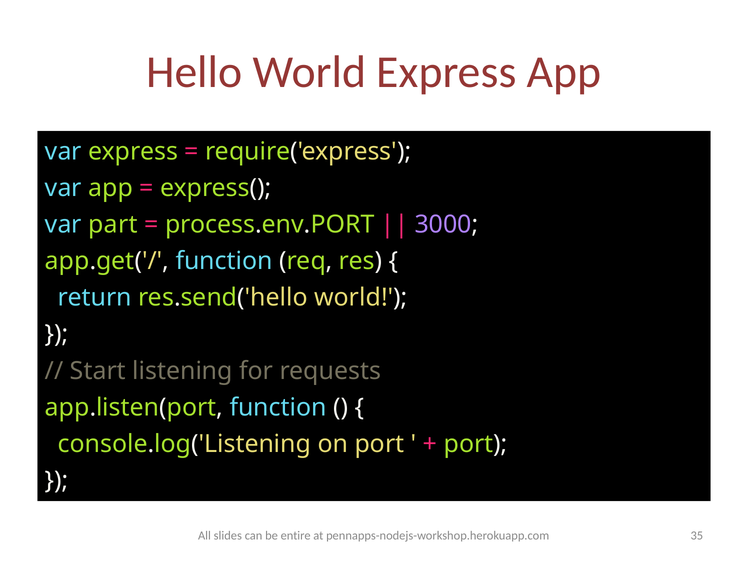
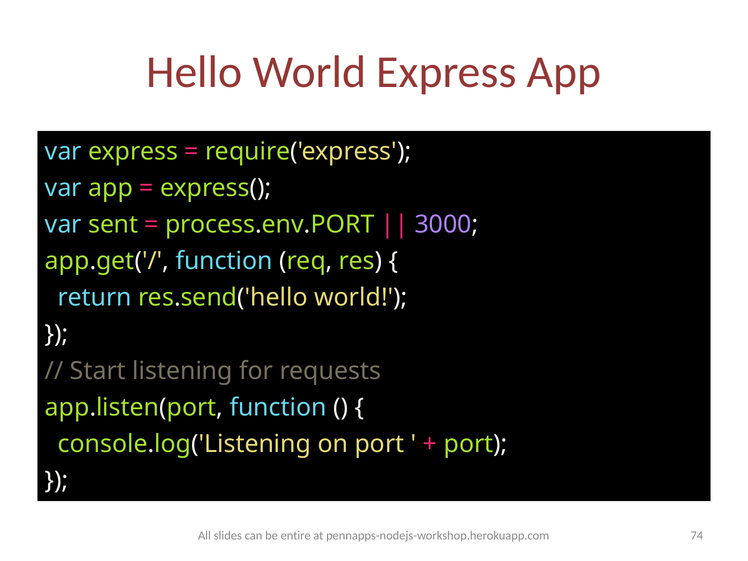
part: part -> sent (113, 225)
35: 35 -> 74 (697, 536)
